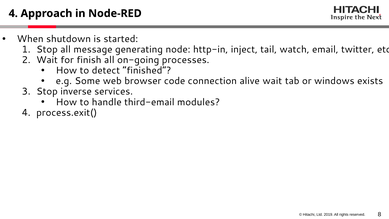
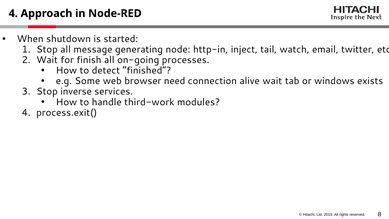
code: code -> need (175, 81)
third-email: third-email -> third-work (149, 102)
